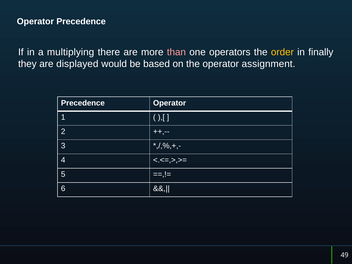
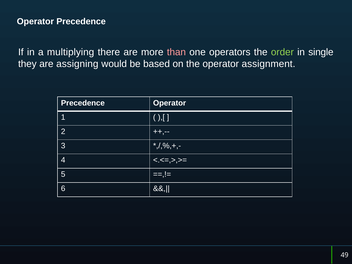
order colour: yellow -> light green (282, 52)
finally: finally -> single (321, 52)
displayed: displayed -> assigning (77, 64)
